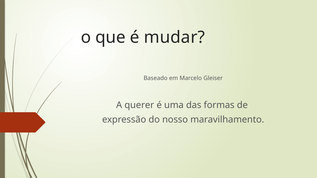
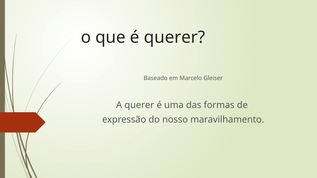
é mudar: mudar -> querer (175, 37)
